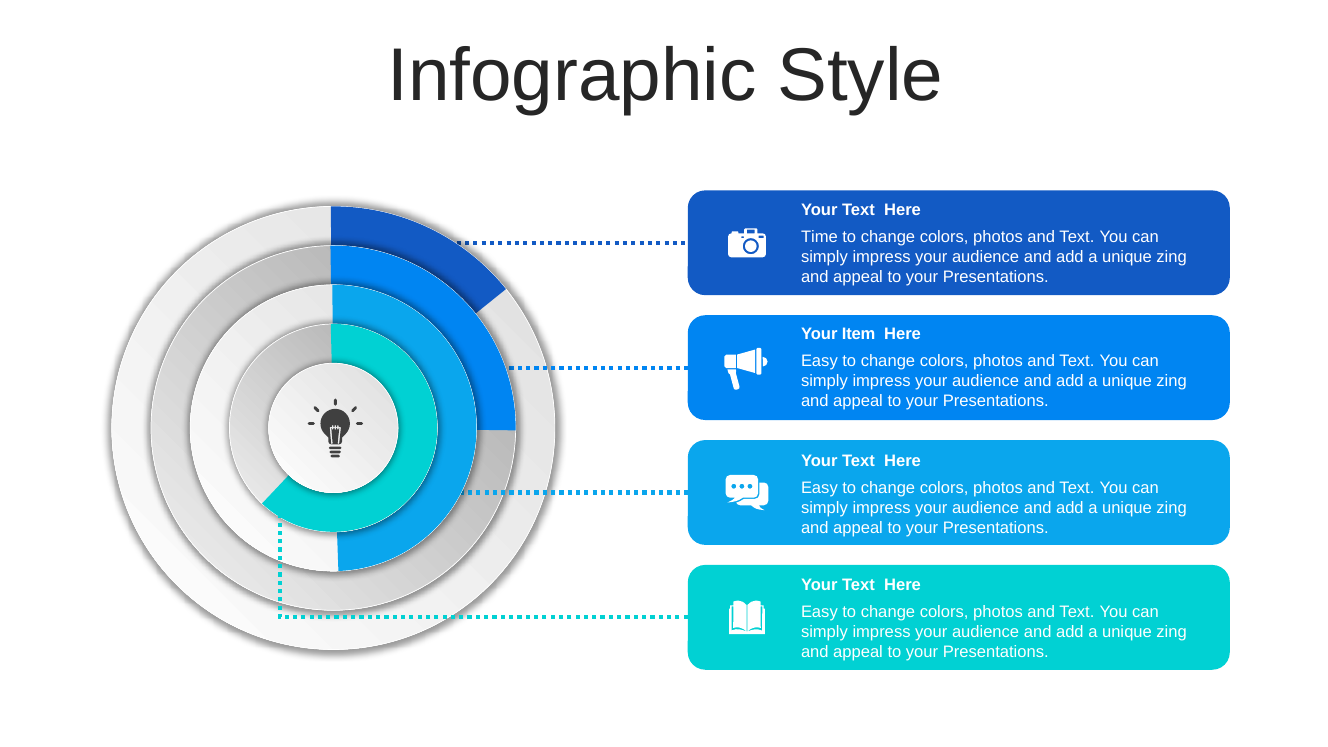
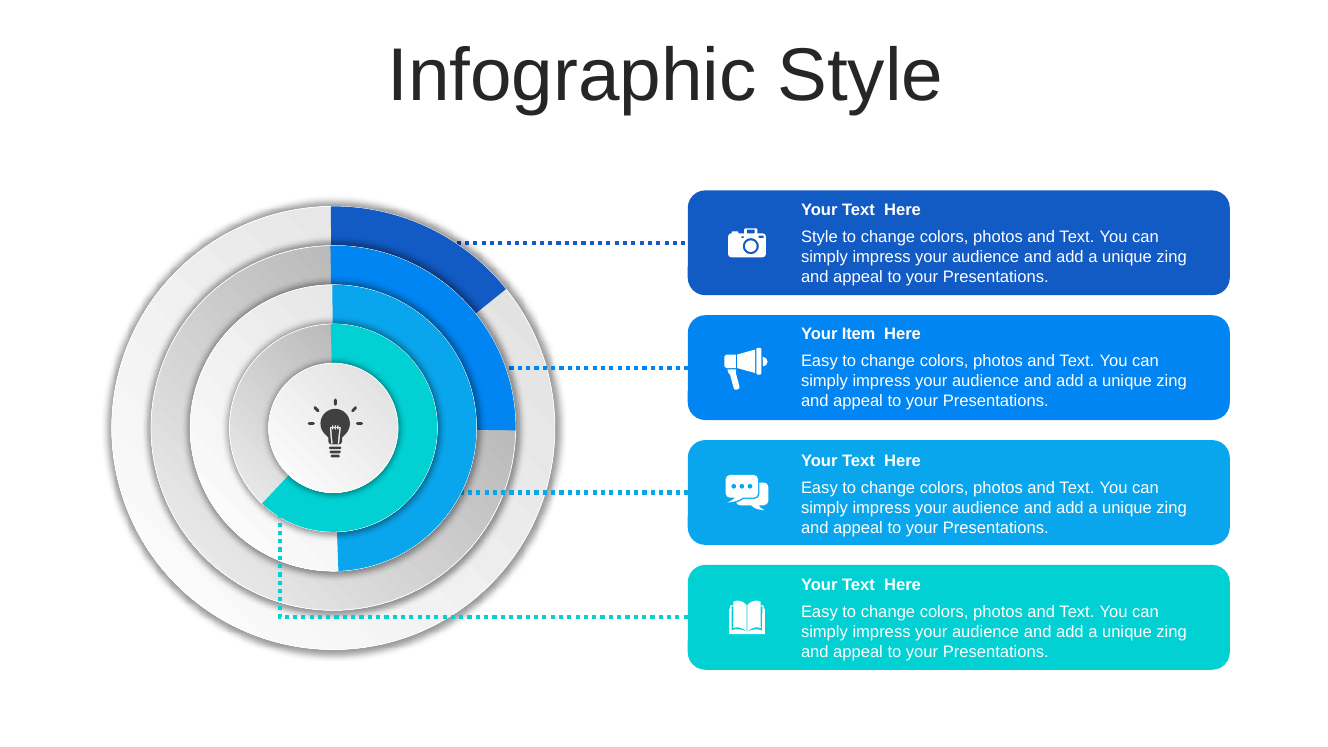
Time: Time -> Style (819, 237)
